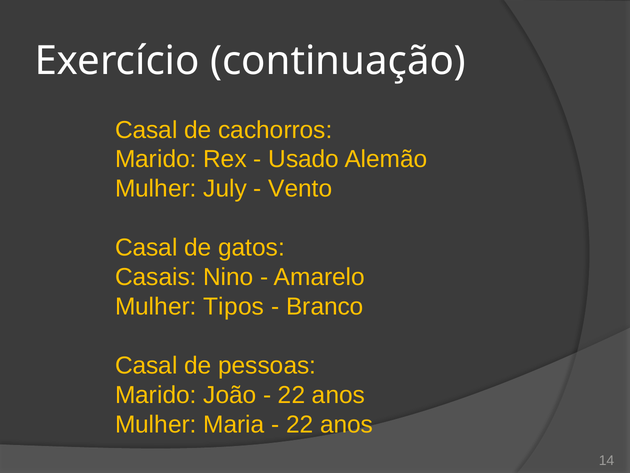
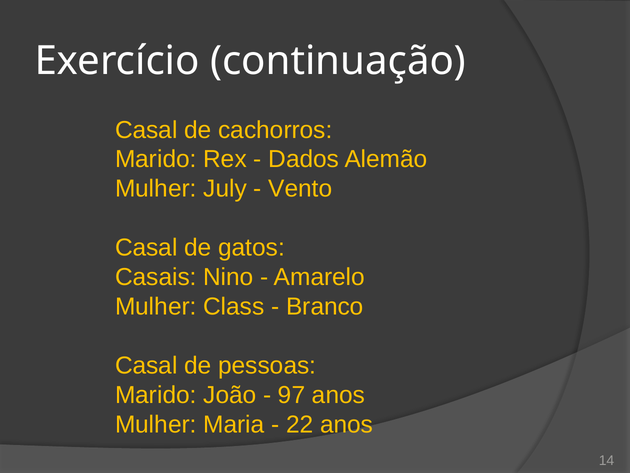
Usado: Usado -> Dados (304, 159)
Tipos: Tipos -> Class (234, 306)
22: 22 -> 97 (292, 395)
